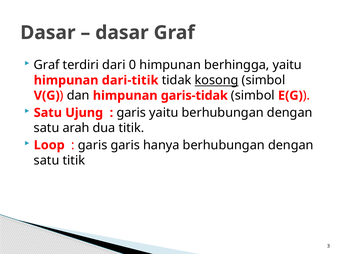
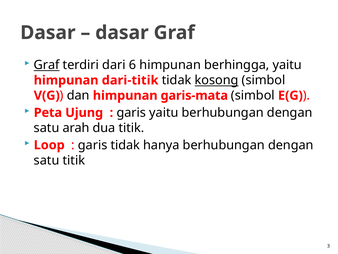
Graf underline: none -> present (47, 65)
0: 0 -> 6 (133, 65)
garis-tidak: garis-tidak -> garis-mata (194, 95)
Satu: Satu -> Peta (48, 112)
garis garis: garis -> tidak (125, 145)
